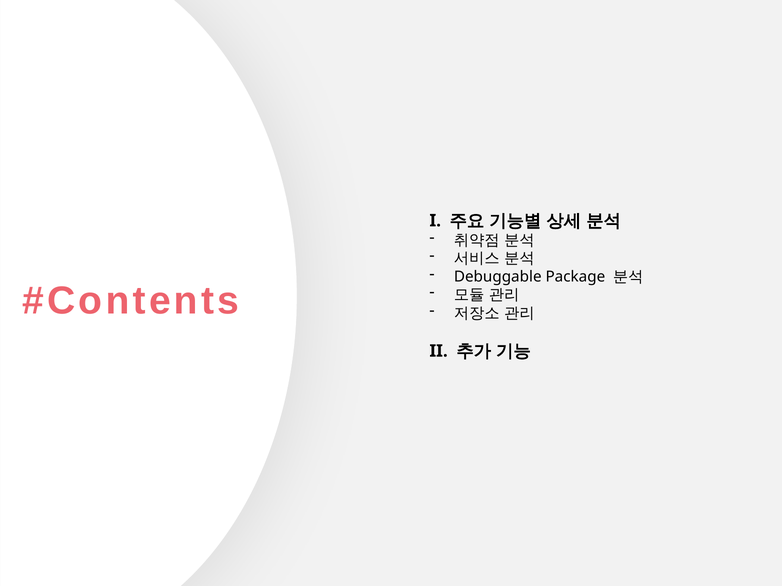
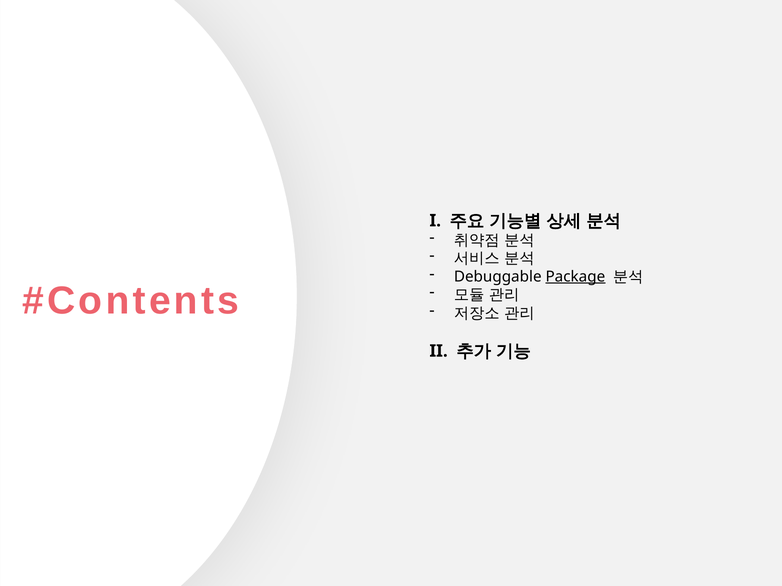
Package underline: none -> present (575, 277)
